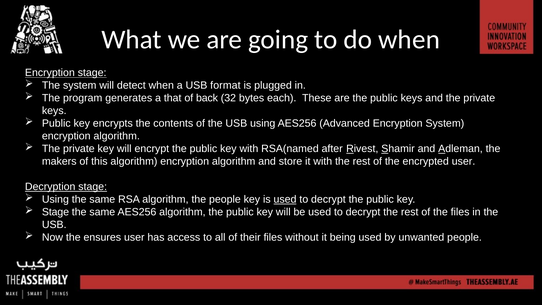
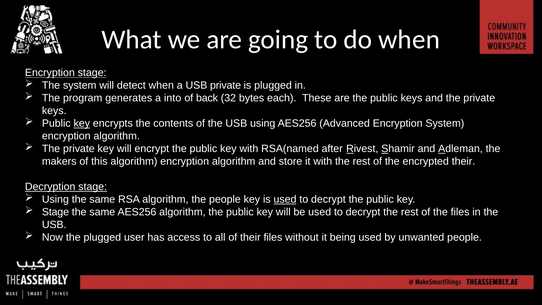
USB format: format -> private (226, 85)
that: that -> into (173, 98)
key underline: none -> present (82, 123)
encrypted user: user -> their (464, 161)
the ensures: ensures -> plugged (102, 237)
